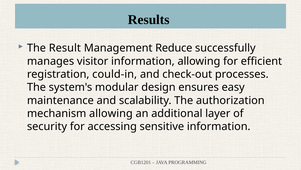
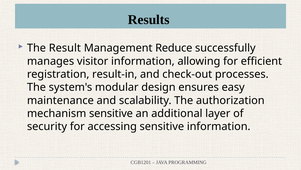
could-in: could-in -> result-in (115, 74)
mechanism allowing: allowing -> sensitive (111, 113)
